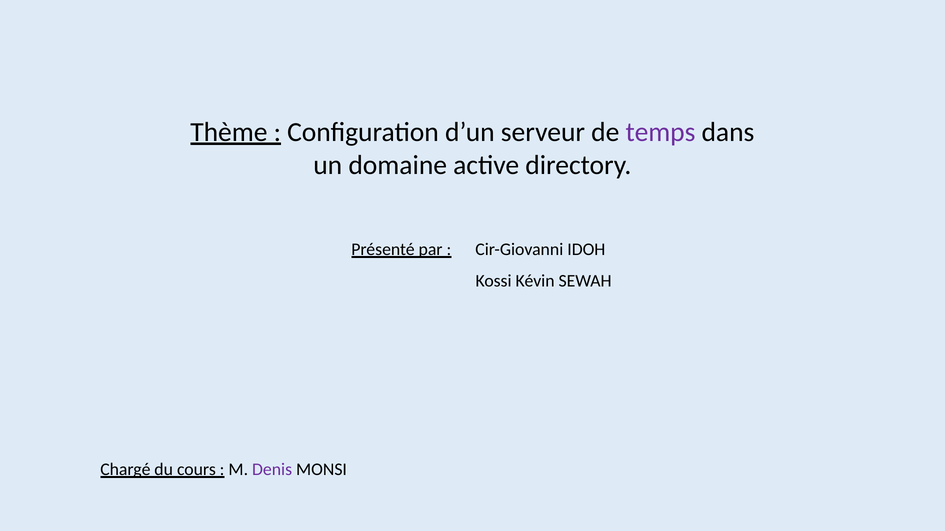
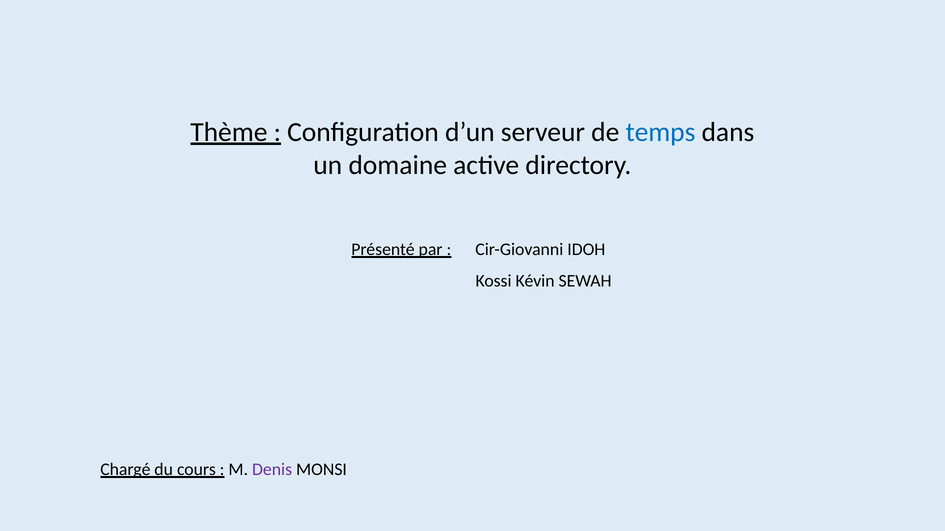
temps colour: purple -> blue (661, 132)
